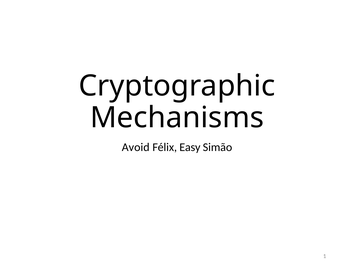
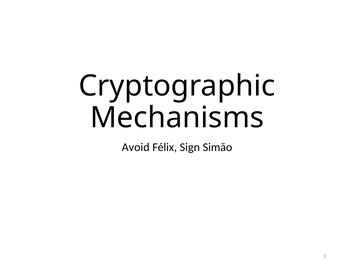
Easy: Easy -> Sign (190, 148)
